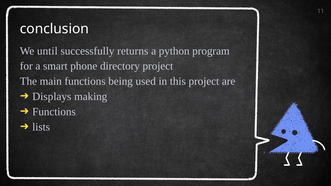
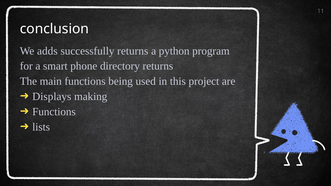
until: until -> adds (47, 51)
directory project: project -> returns (158, 66)
